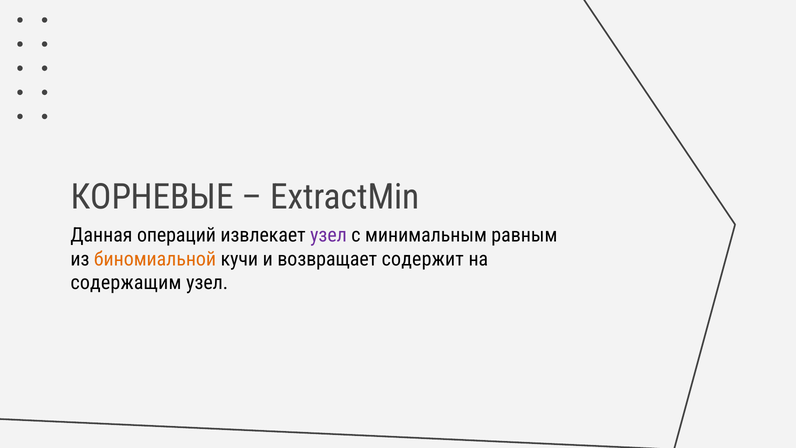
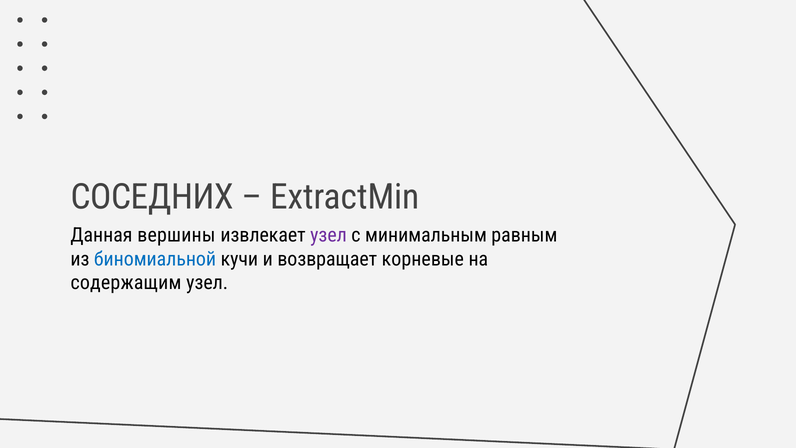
КОРНЕВЫЕ: КОРНЕВЫЕ -> СОСЕДНИХ (152, 197)
операций: операций -> вершины (176, 235)
биномиальной colour: orange -> blue (155, 259)
содержит: содержит -> корневые (423, 259)
